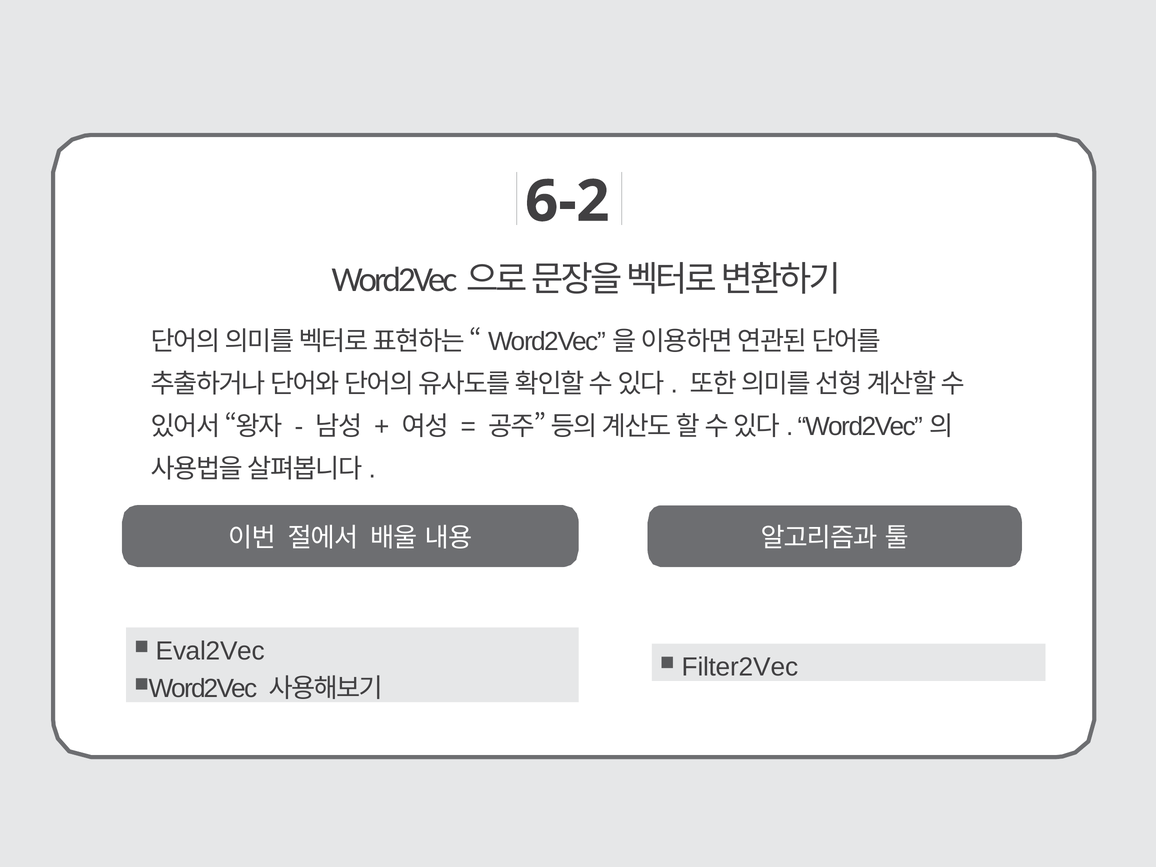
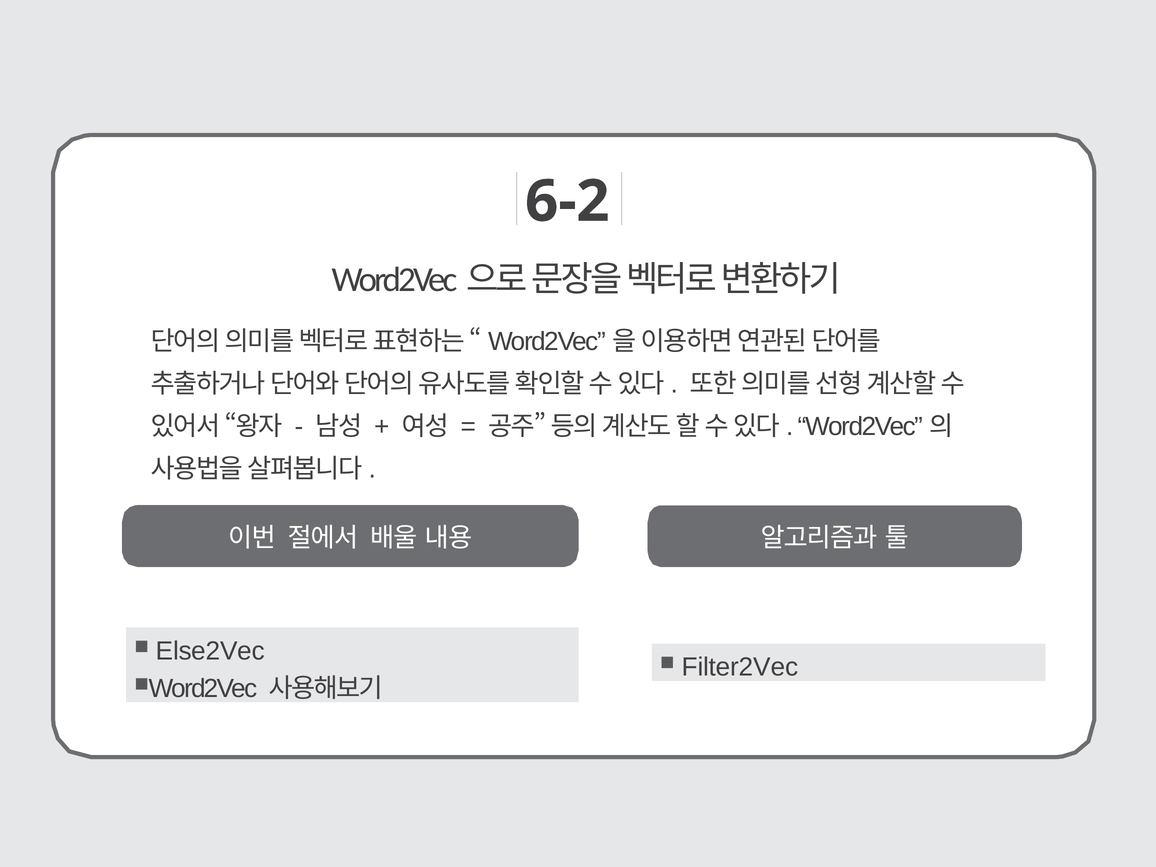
Eval2Vec: Eval2Vec -> Else2Vec (210, 651)
